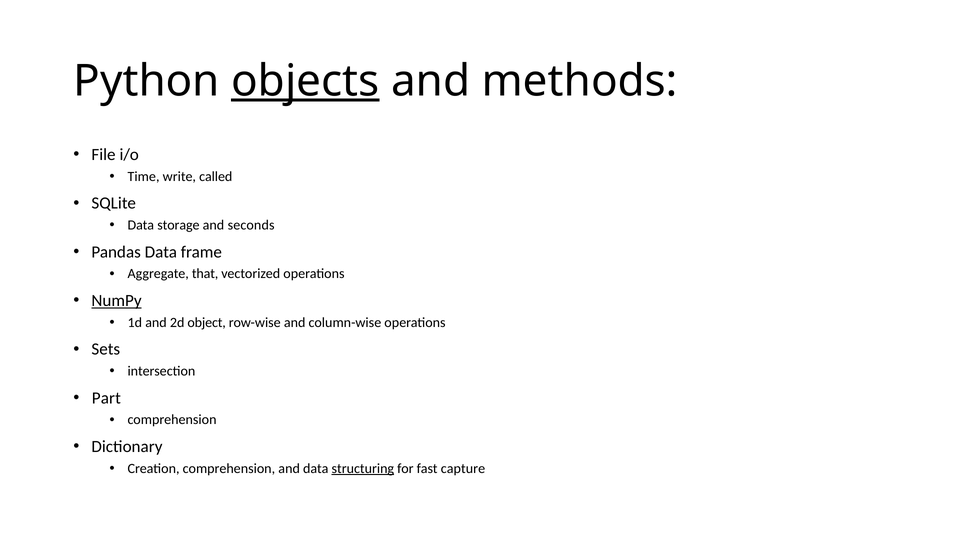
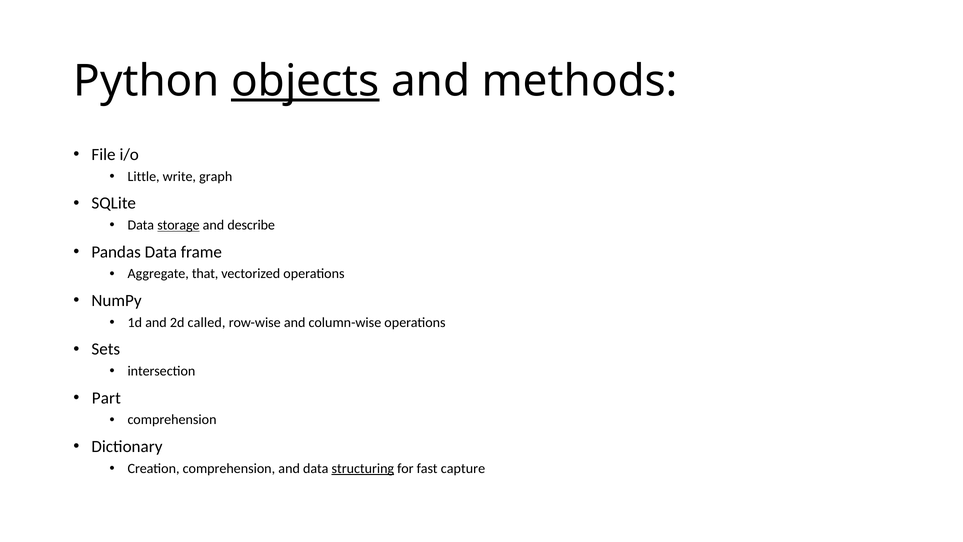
Time: Time -> Little (144, 176)
called: called -> graph (216, 176)
storage underline: none -> present (178, 225)
seconds: seconds -> describe (251, 225)
NumPy underline: present -> none (117, 300)
object: object -> called (207, 322)
